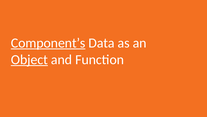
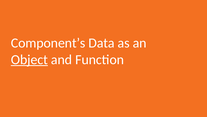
Component’s underline: present -> none (48, 43)
